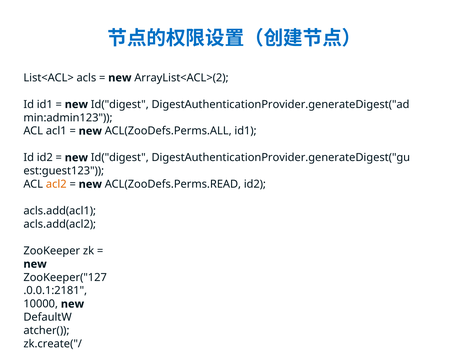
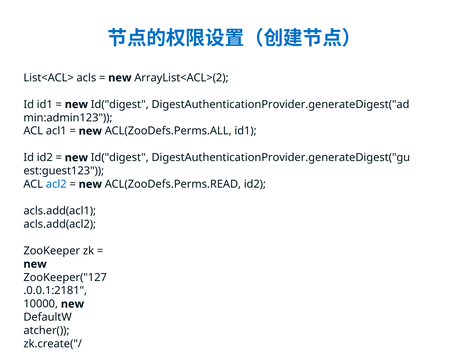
acl2 colour: orange -> blue (56, 184)
